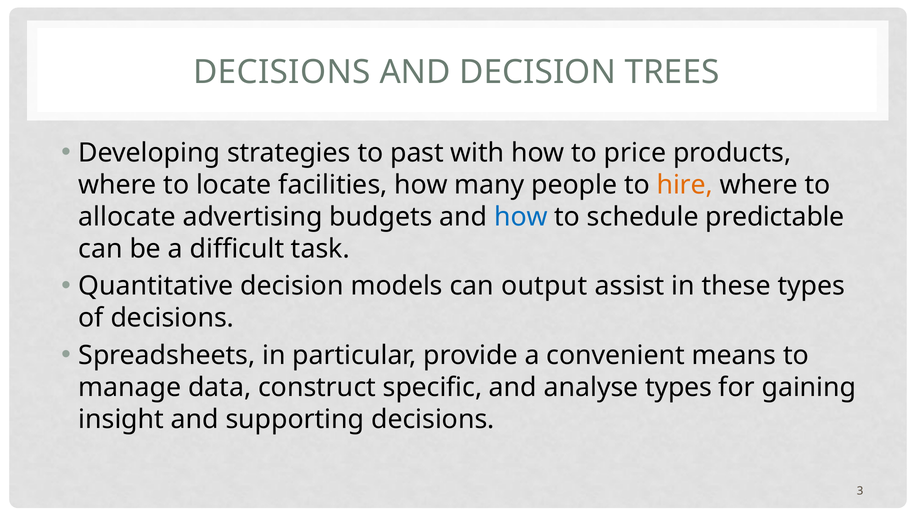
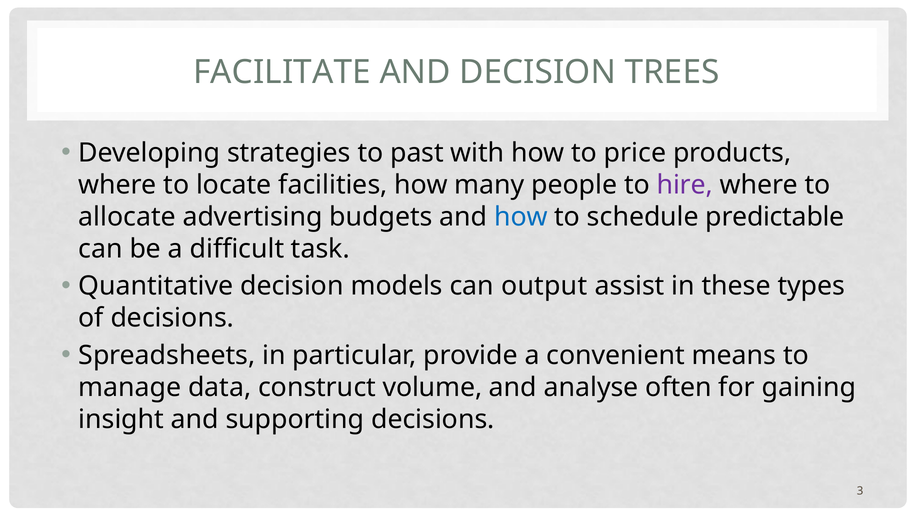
DECISIONS: DECISIONS -> FACILITATE (282, 72)
hire colour: orange -> purple (685, 185)
specific: specific -> volume (433, 388)
analyse types: types -> often (679, 388)
